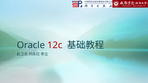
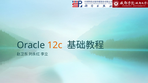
12c colour: red -> orange (55, 45)
